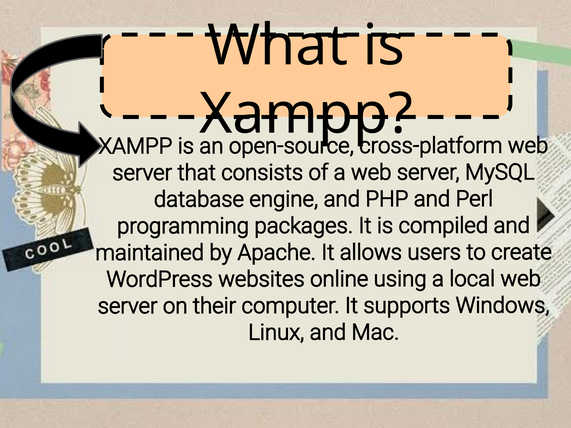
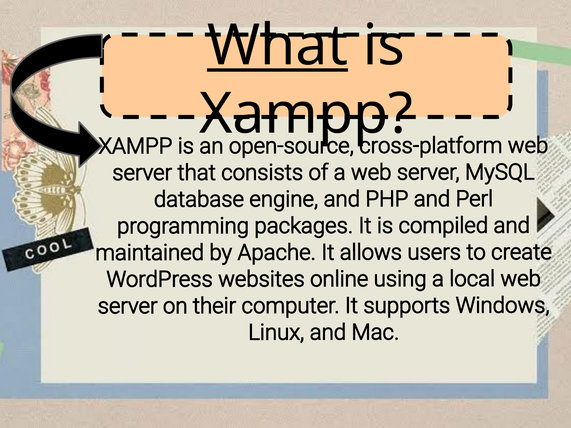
What underline: none -> present (278, 46)
